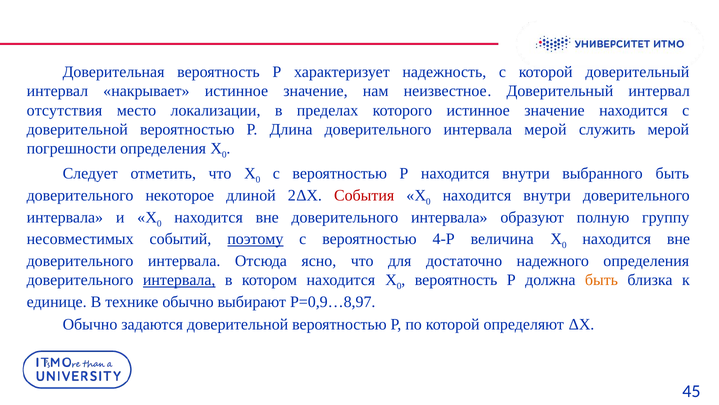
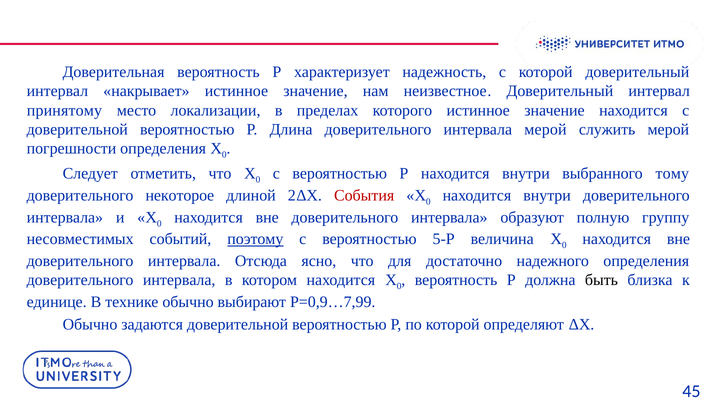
отсутствия: отсутствия -> принятому (64, 110)
выбранного быть: быть -> тому (672, 173)
4-Р: 4-Р -> 5-Р (444, 239)
интервала underline: present -> none (179, 280)
быть colour: orange -> black (601, 280)
Р=0,9…8,97: Р=0,9…8,97 -> Р=0,9…7,99 (333, 302)
